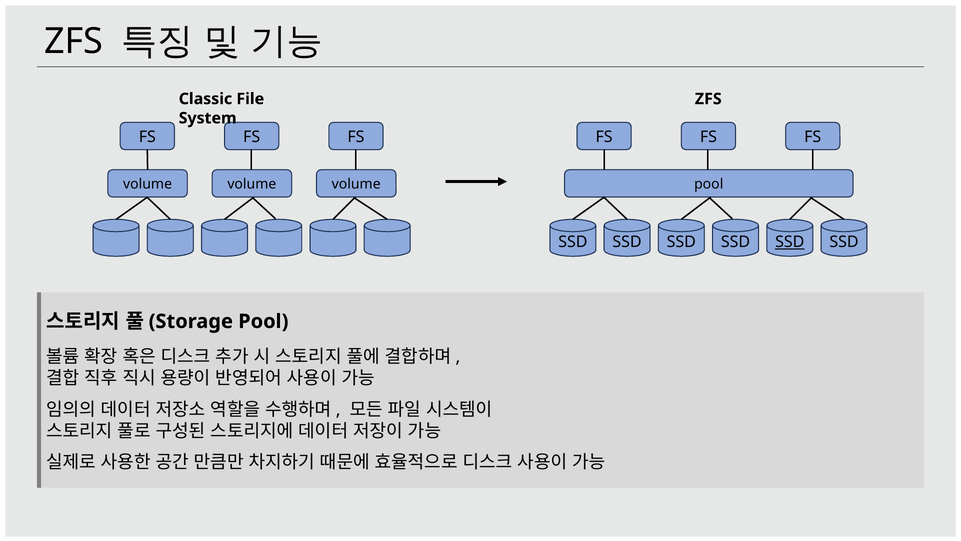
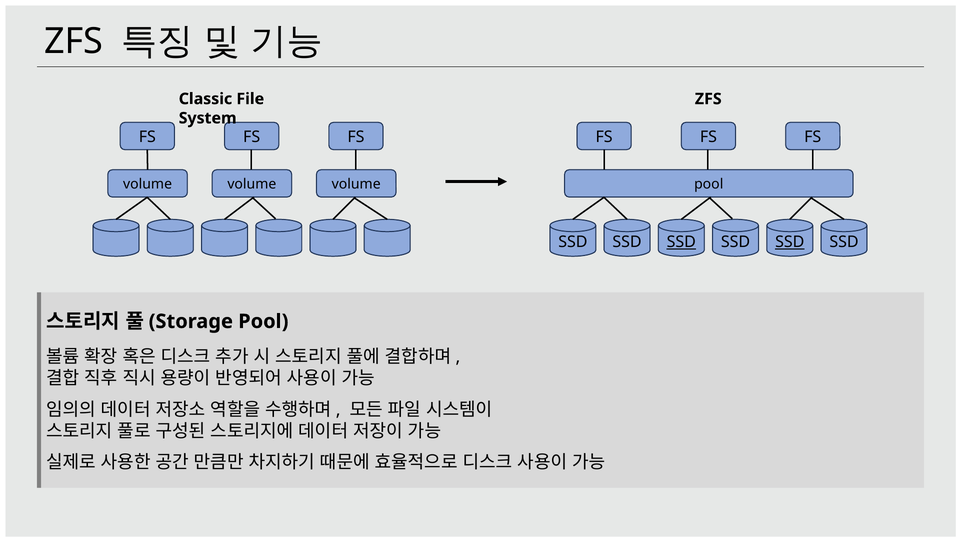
SSD underline: none -> present (681, 242)
